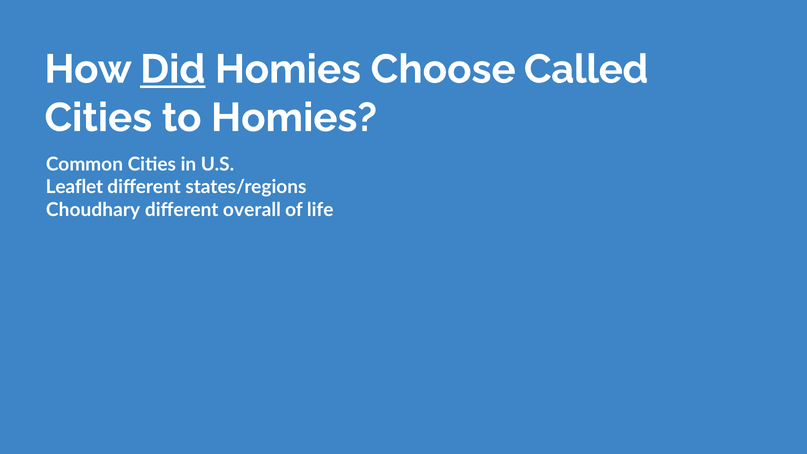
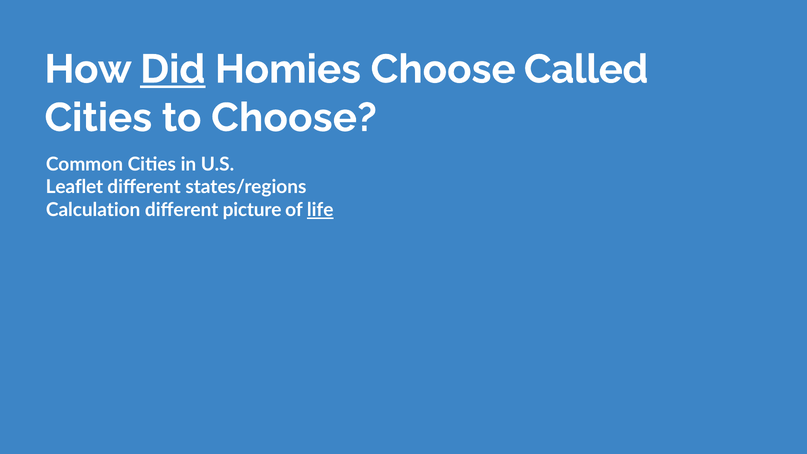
to Homies: Homies -> Choose (294, 118)
Choudhary: Choudhary -> Calculation (93, 210)
overall: overall -> picture (252, 210)
life underline: none -> present (320, 210)
